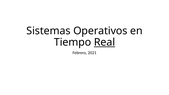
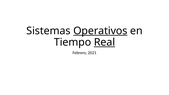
Operativos underline: none -> present (100, 31)
